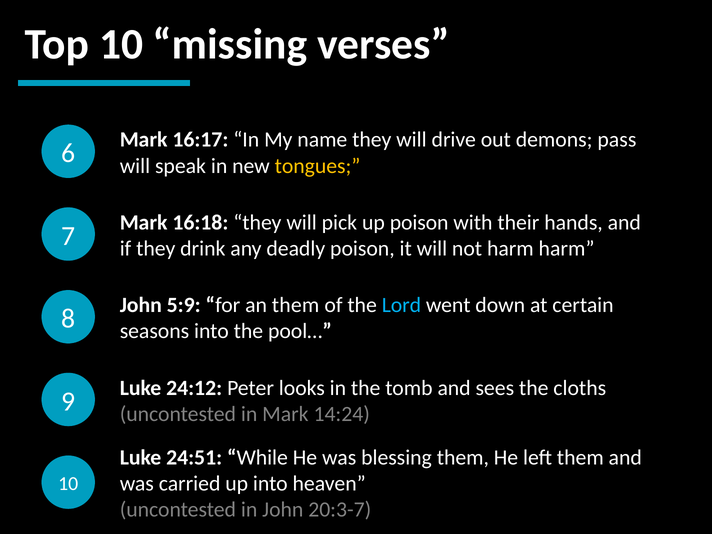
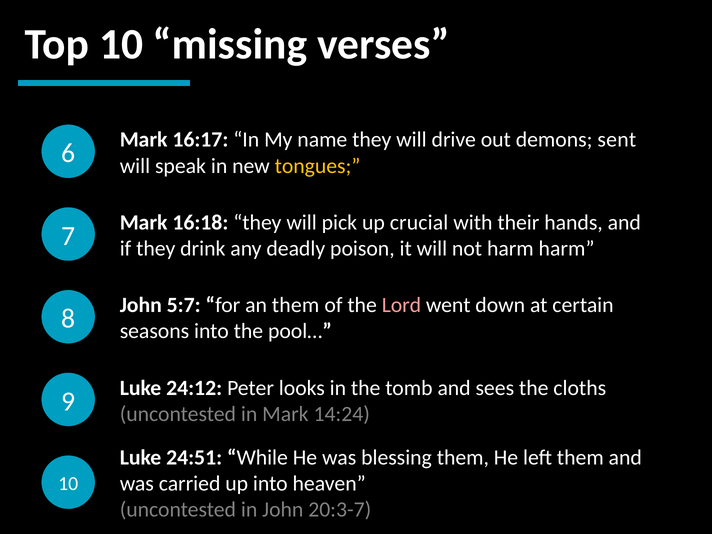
pass: pass -> sent (617, 140)
up poison: poison -> crucial (419, 222)
5:9: 5:9 -> 5:7 (184, 305)
Lord colour: light blue -> pink (401, 305)
